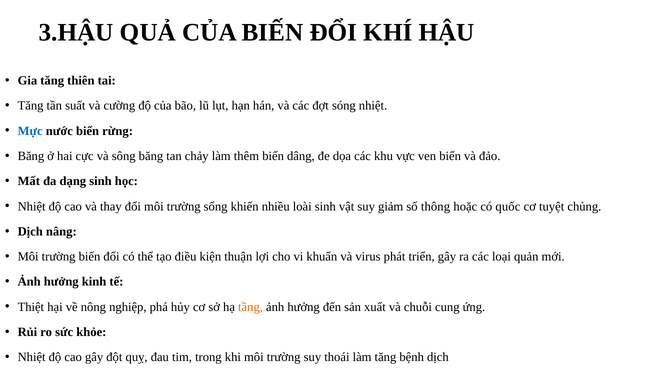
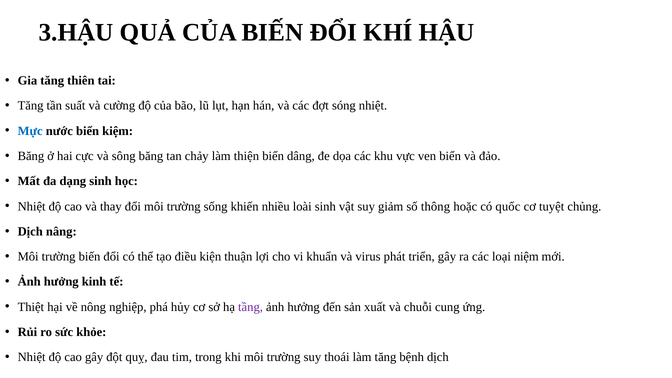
rừng: rừng -> kiệm (118, 131)
thêm: thêm -> thiện (246, 156)
quản: quản -> niệm (526, 257)
tầng colour: orange -> purple (251, 307)
